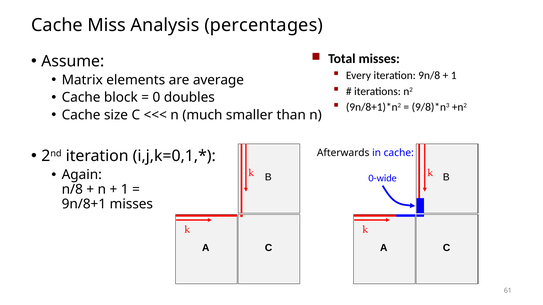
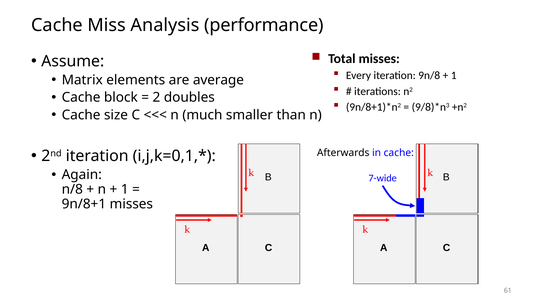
percentages: percentages -> performance (264, 25)
0: 0 -> 2 (156, 98)
0-wide: 0-wide -> 7-wide (383, 178)
